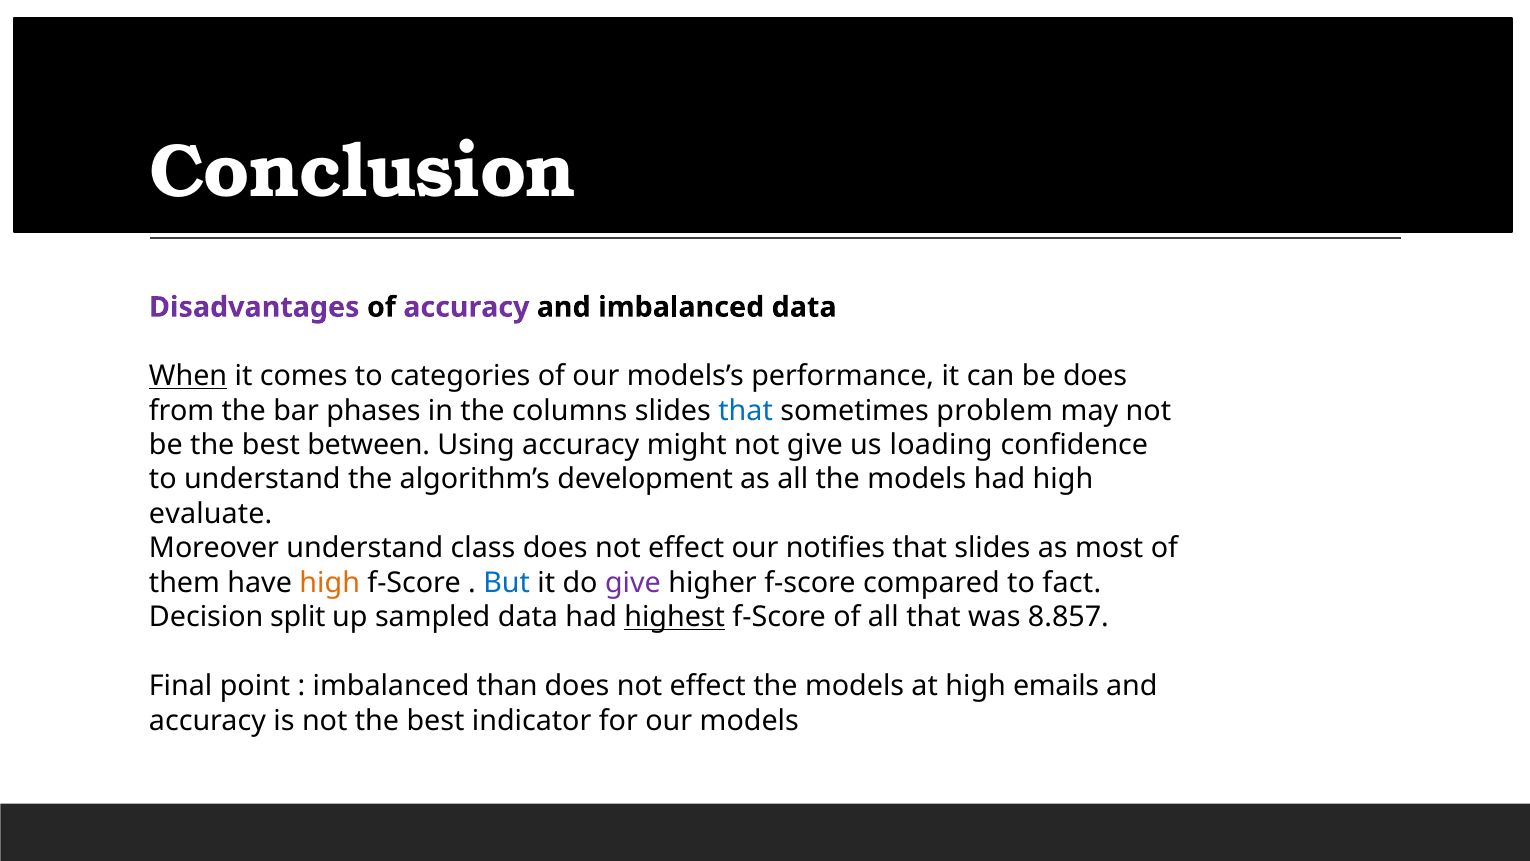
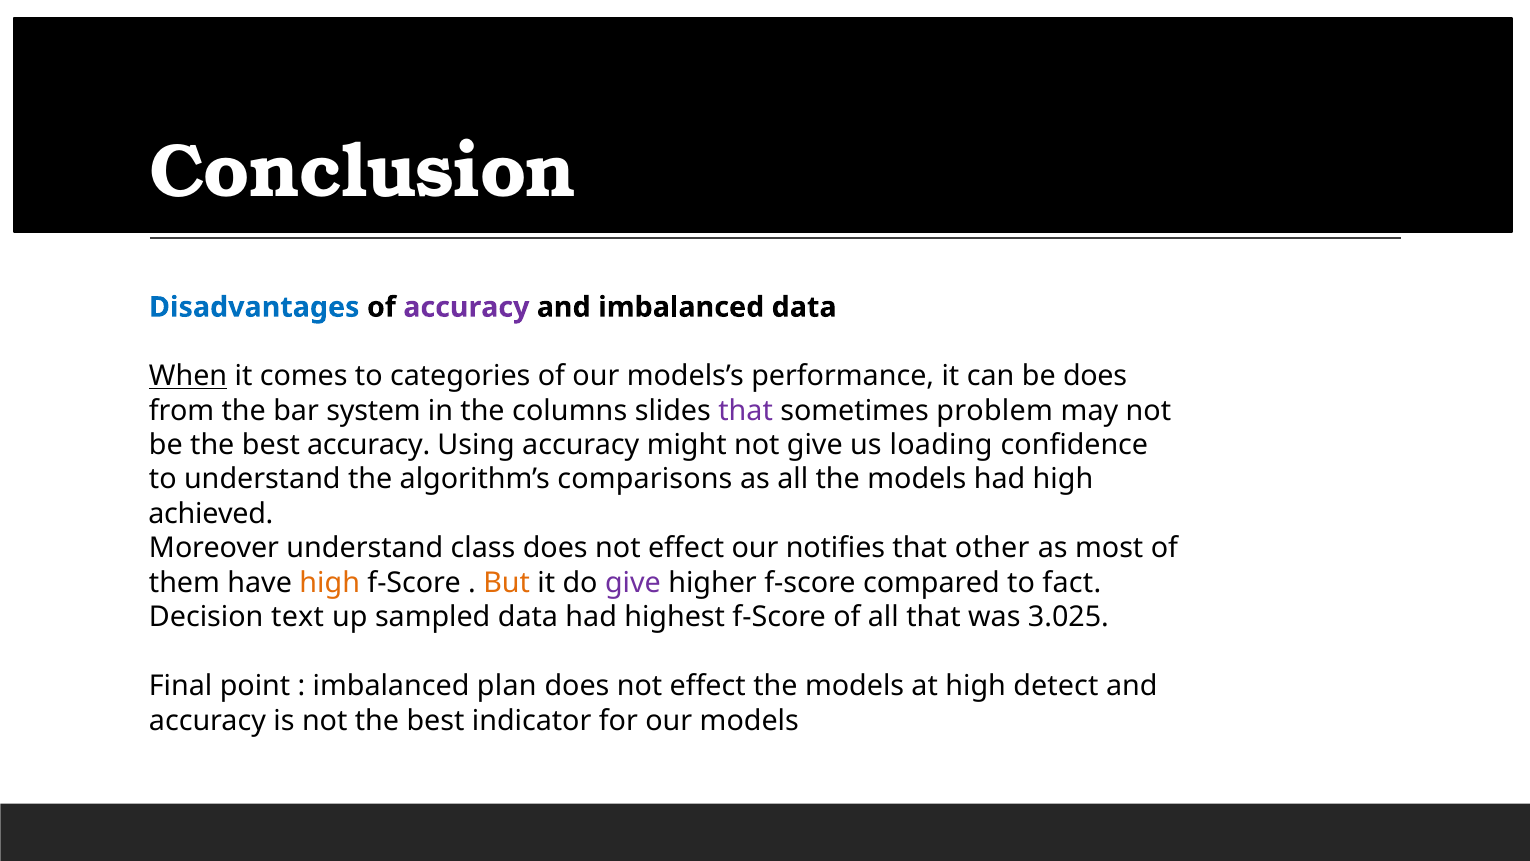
Disadvantages colour: purple -> blue (254, 307)
phases: phases -> system (374, 410)
that colour: blue -> purple (746, 410)
best between: between -> accuracy (369, 445)
development: development -> comparisons (645, 479)
evaluate: evaluate -> achieved (211, 514)
that slides: slides -> other (992, 548)
But colour: blue -> orange (507, 583)
split: split -> text (298, 617)
highest underline: present -> none (675, 617)
8.857: 8.857 -> 3.025 (1068, 617)
than: than -> plan (507, 686)
emails: emails -> detect (1056, 686)
